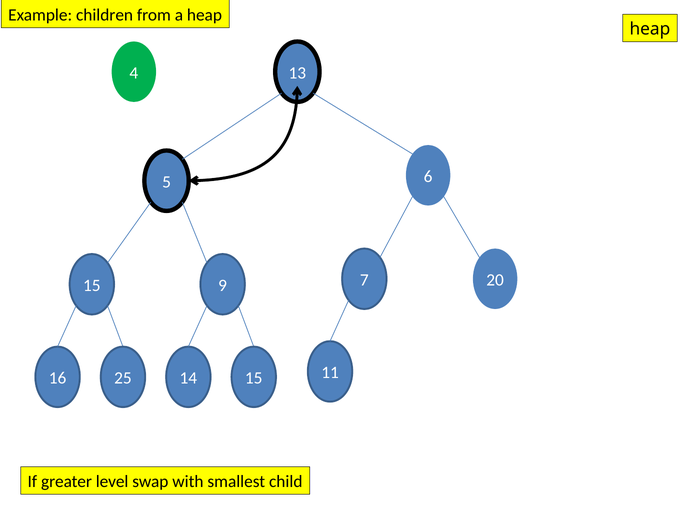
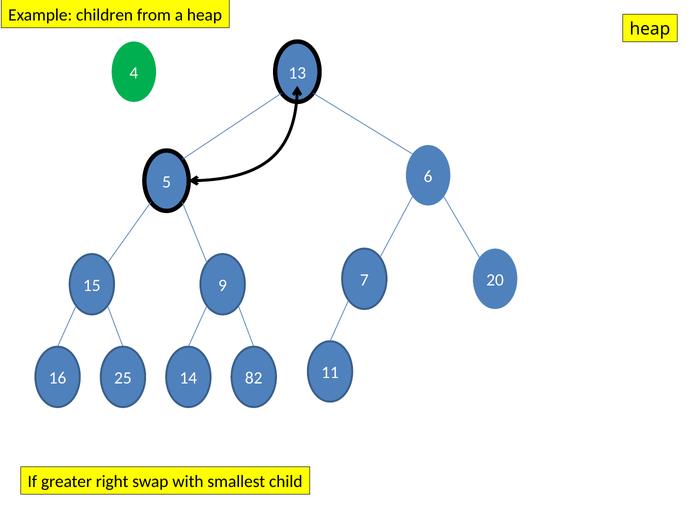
14 15: 15 -> 82 (254, 378)
level: level -> right (112, 482)
